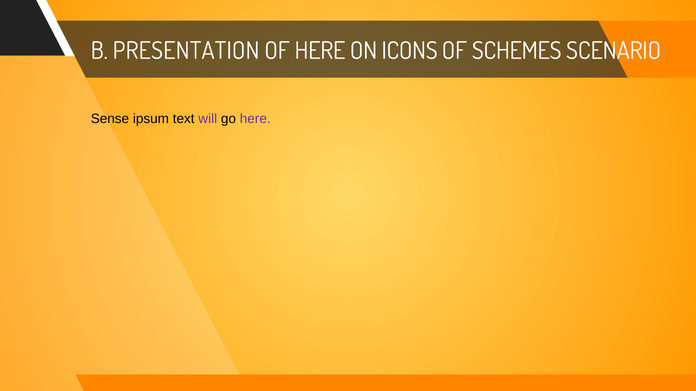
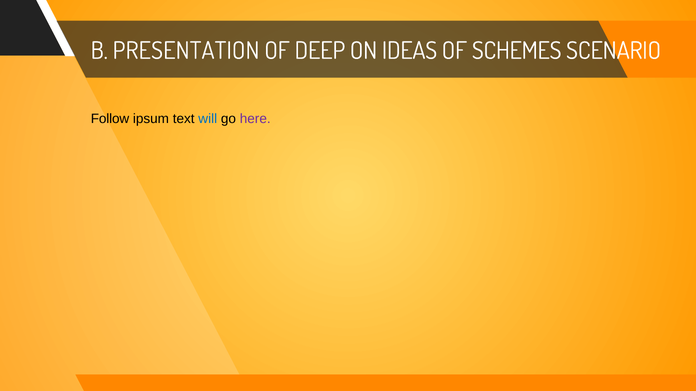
OF HERE: HERE -> DEEP (320, 51)
ICONS: ICONS -> IDEAS (410, 51)
Sense: Sense -> Follow (110, 119)
will colour: purple -> blue (208, 119)
